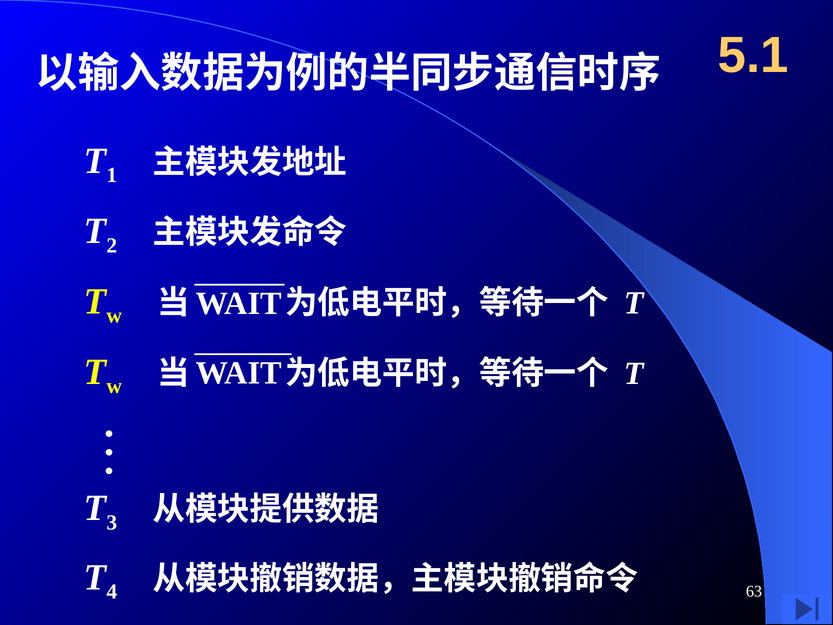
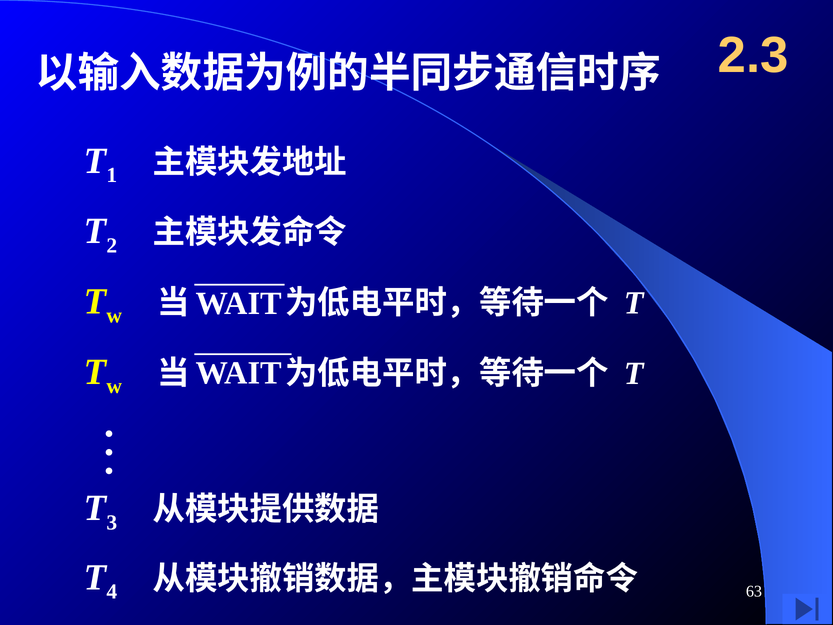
5.1: 5.1 -> 2.3 (753, 56)
